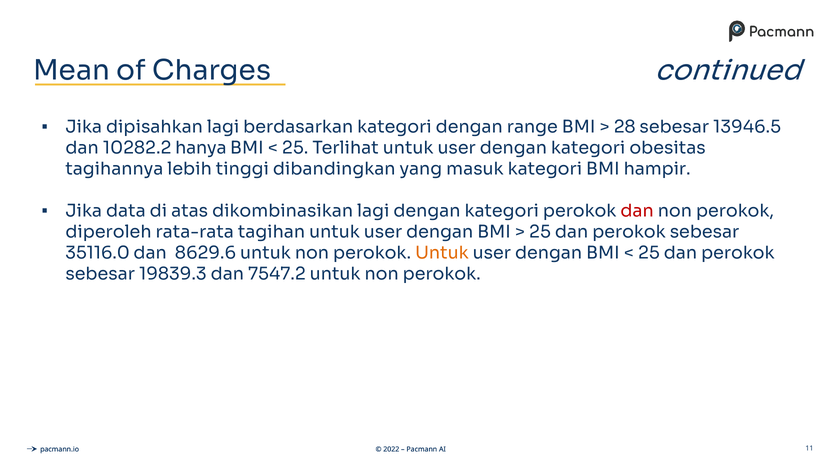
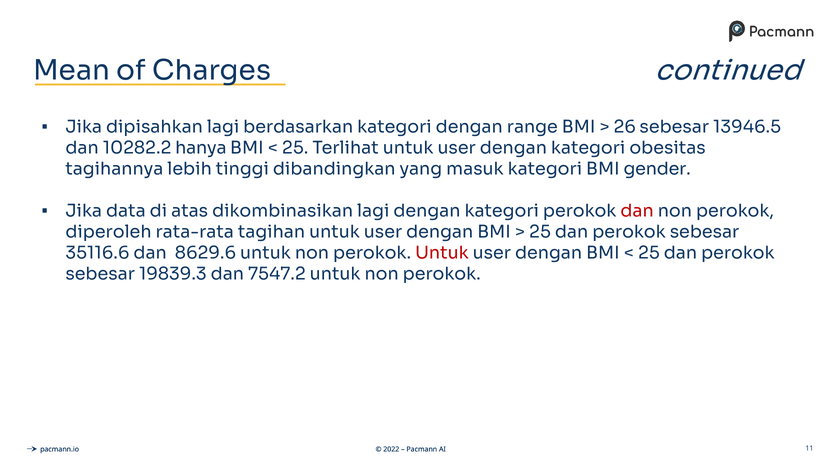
28: 28 -> 26 (625, 127)
hampir: hampir -> gender (657, 169)
35116.0: 35116.0 -> 35116.6 (97, 253)
Untuk colour: orange -> red (442, 253)
